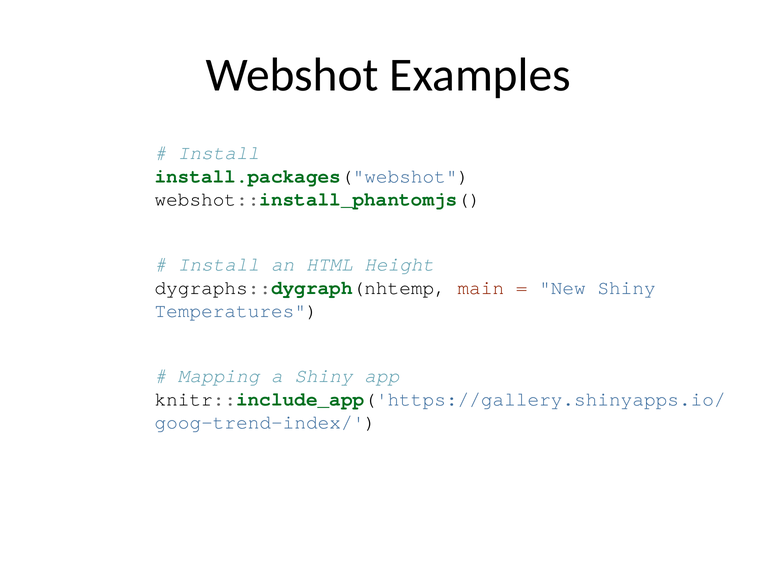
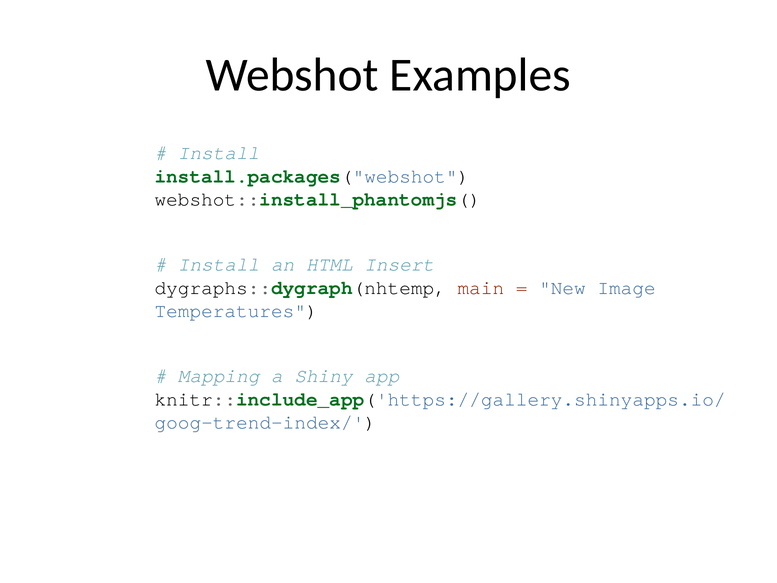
Height: Height -> Insert (399, 264)
New Shiny: Shiny -> Image (627, 288)
